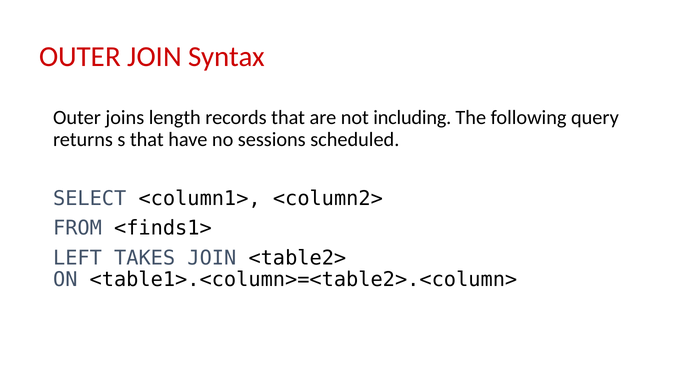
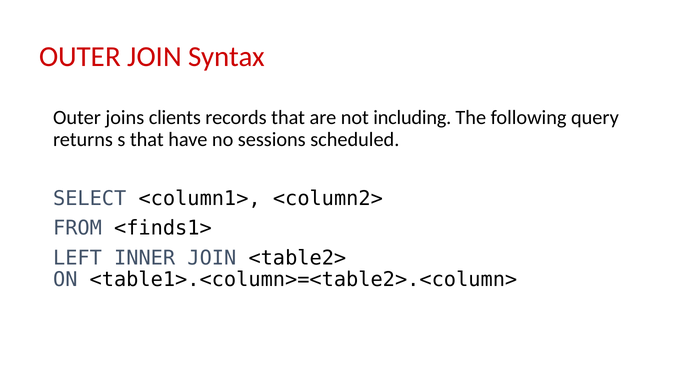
length: length -> clients (175, 118)
TAKES: TAKES -> INNER (145, 258)
